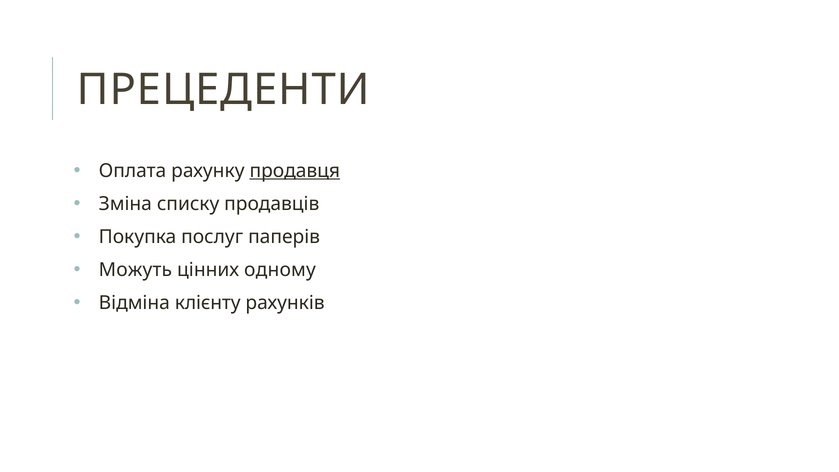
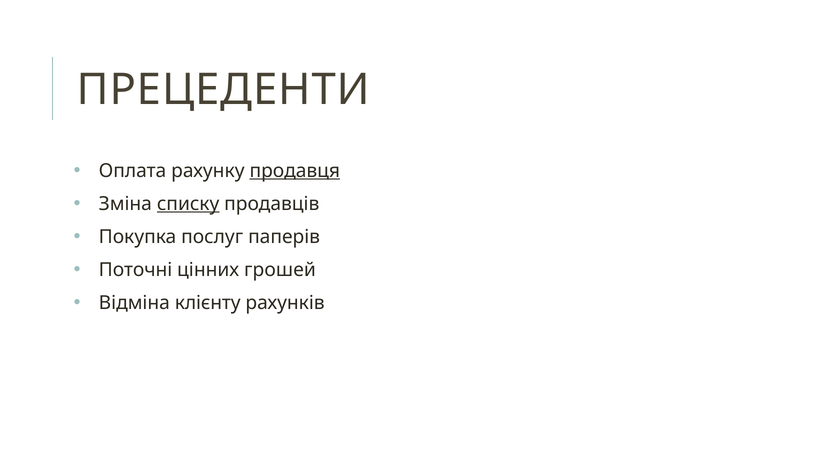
списку underline: none -> present (188, 204)
Можуть: Можуть -> Поточні (136, 270)
одному: одному -> грошей (280, 270)
